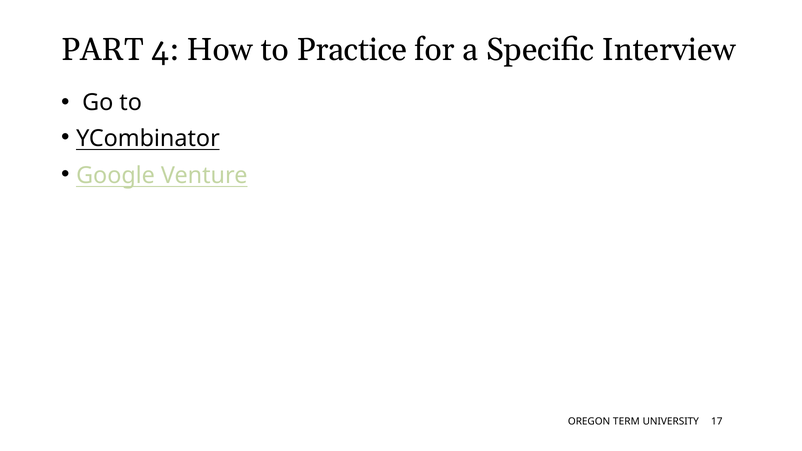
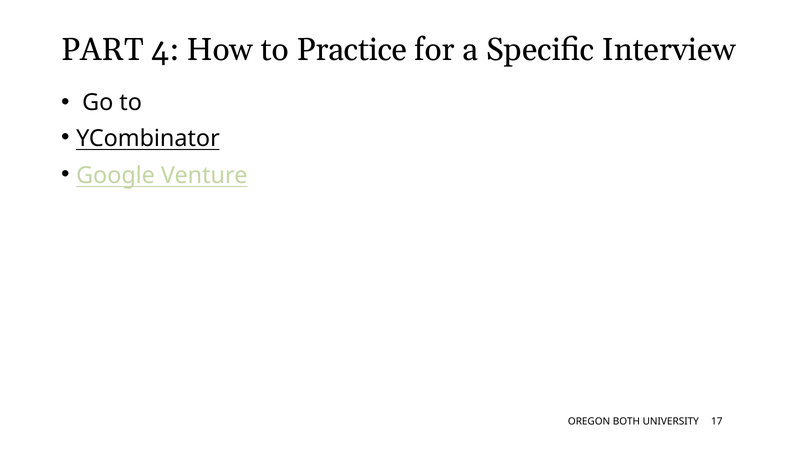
TERM: TERM -> BOTH (626, 421)
